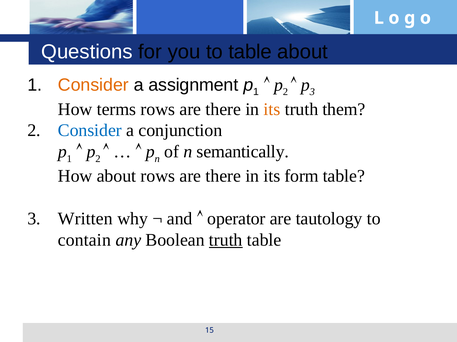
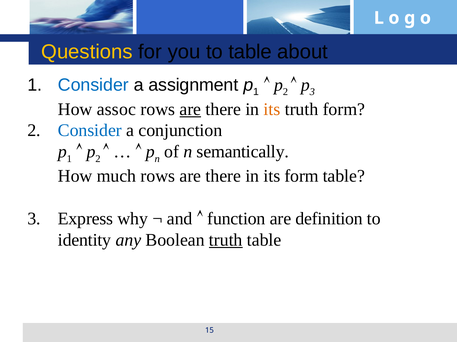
Questions colour: white -> yellow (87, 52)
Consider colour: orange -> blue (93, 85)
terms: terms -> assoc (116, 109)
are underline: none -> present (190, 109)
truth them: them -> form (344, 109)
How about: about -> much (117, 176)
Written: Written -> Express (86, 219)
operator: operator -> function (236, 219)
tautology: tautology -> definition (329, 219)
contain: contain -> identity (85, 240)
